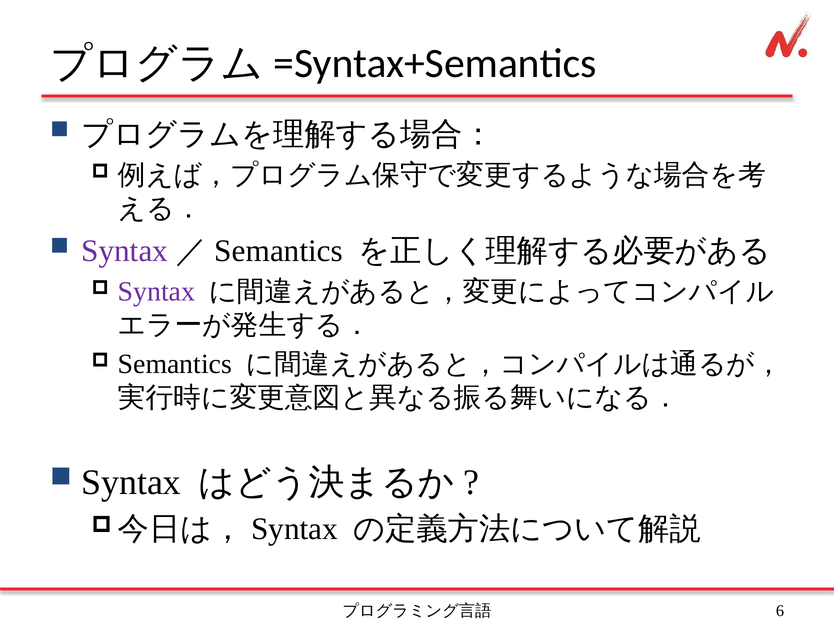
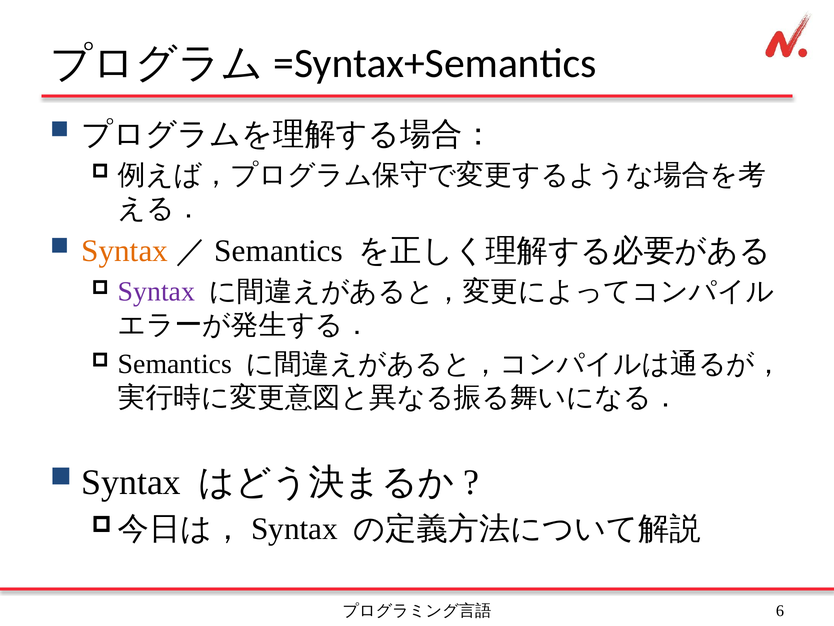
Syntax colour: purple -> orange (125, 251)
